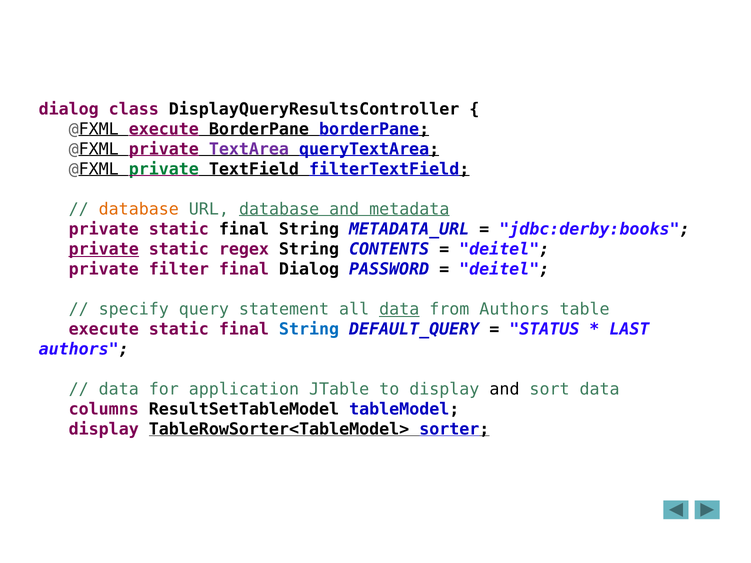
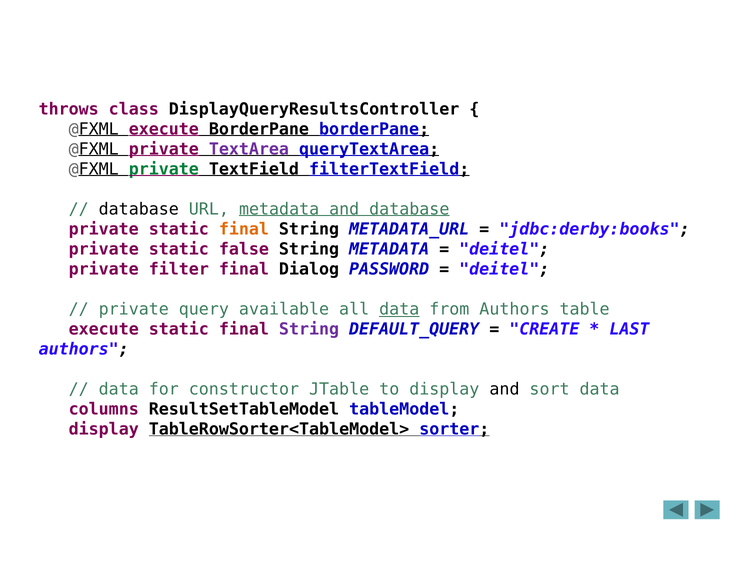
dialog: dialog -> throws (69, 109)
database colour: orange -> black (139, 209)
URL database: database -> metadata (279, 209)
and metadata: metadata -> database (409, 209)
final colour: black -> orange (244, 229)
private underline: present -> none (104, 249)
regex: regex -> false (244, 249)
String CONTENTS: CONTENTS -> METADATA (389, 249)
specify: specify -> private (134, 309)
statement: statement -> available (284, 309)
String colour: blue -> purple (309, 329)
STATUS: STATUS -> CREATE (544, 329)
application: application -> constructor (244, 390)
